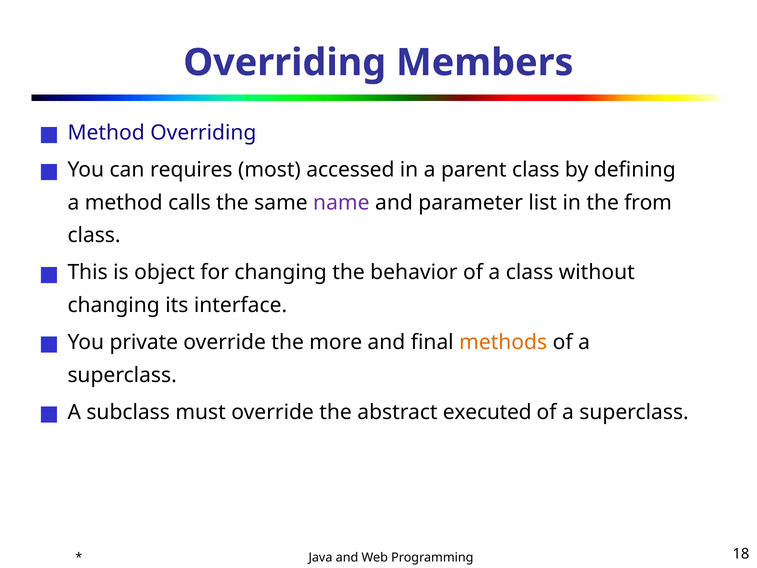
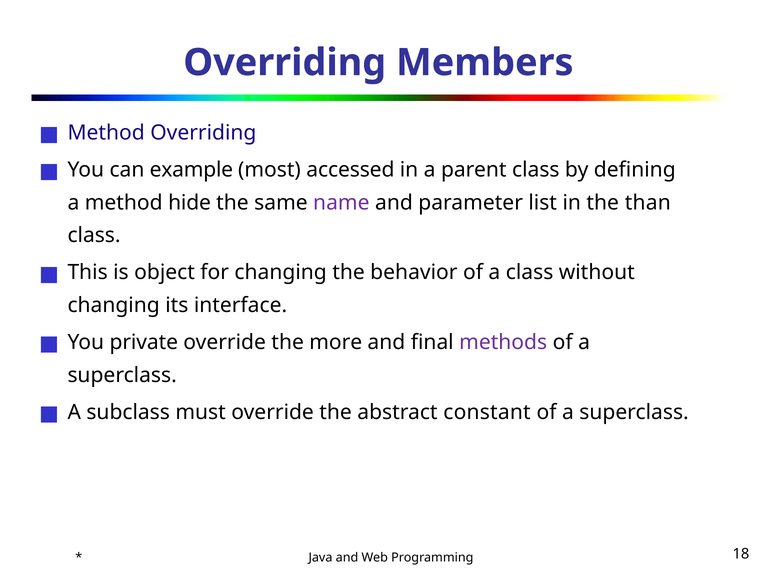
requires: requires -> example (191, 170)
calls: calls -> hide (190, 203)
from: from -> than (648, 203)
methods colour: orange -> purple (503, 342)
executed: executed -> constant (487, 412)
